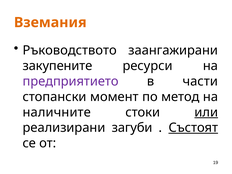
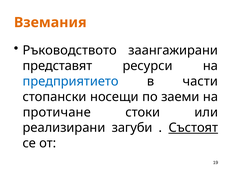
закупените: закупените -> представят (57, 66)
предприятието colour: purple -> blue (71, 81)
момент: момент -> носещи (114, 97)
метод: метод -> заеми (180, 97)
наличните: наличните -> протичане (57, 112)
или underline: present -> none (206, 112)
